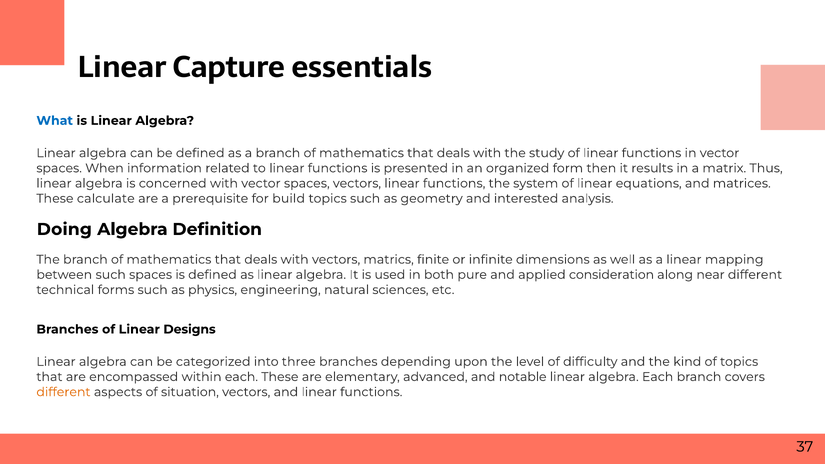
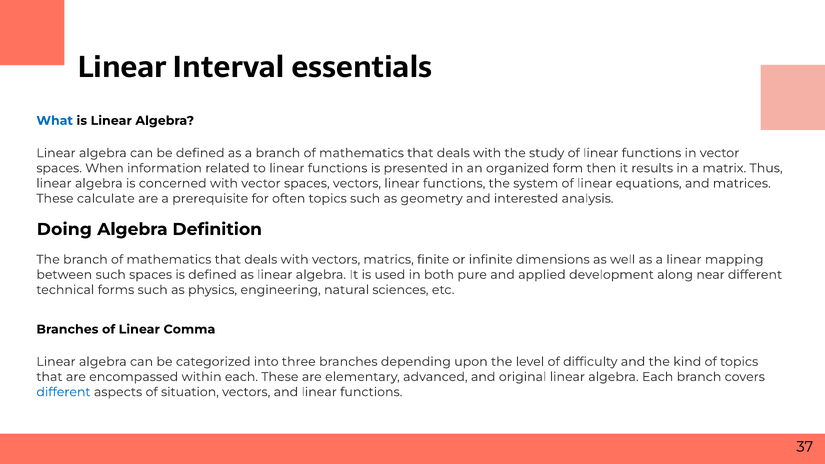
Capture: Capture -> Interval (229, 67)
build: build -> often (289, 199)
consideration: consideration -> development (611, 275)
Designs: Designs -> Comma (189, 329)
notable: notable -> original (523, 377)
different colour: orange -> blue (63, 392)
